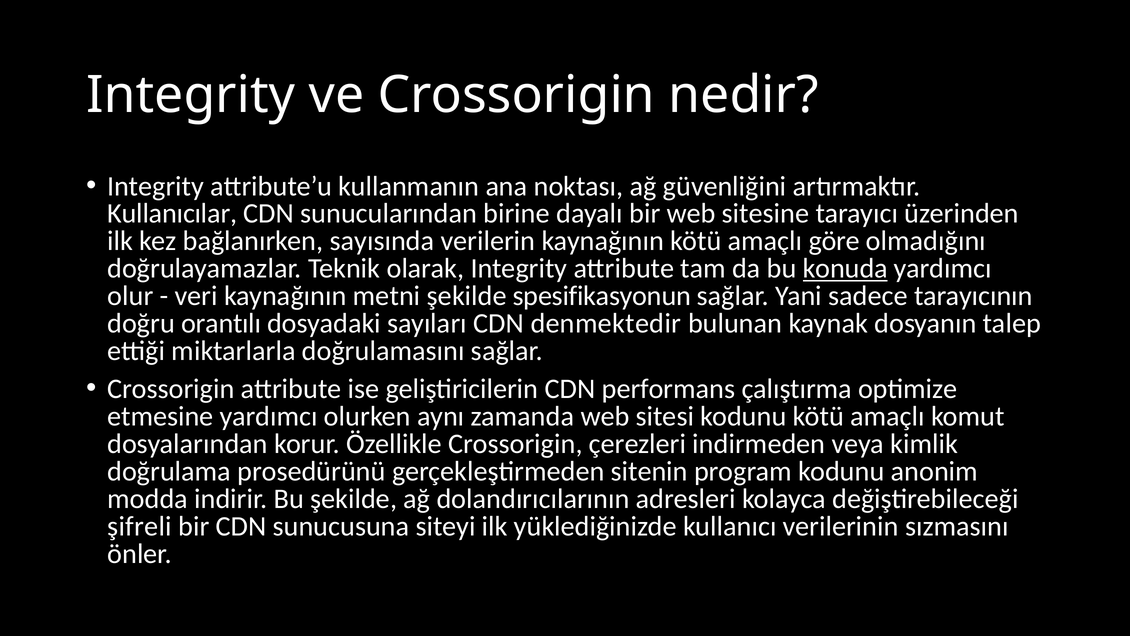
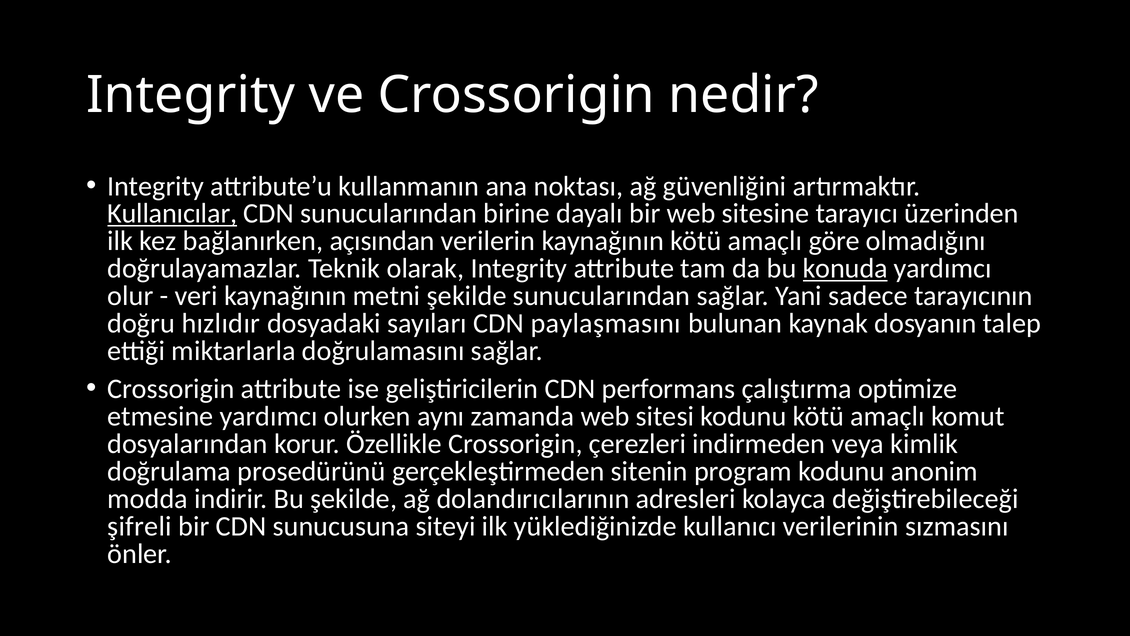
Kullanıcılar underline: none -> present (172, 214)
sayısında: sayısında -> açısından (382, 241)
şekilde spesifikasyonun: spesifikasyonun -> sunucularından (602, 296)
orantılı: orantılı -> hızlıdır (221, 323)
denmektedir: denmektedir -> paylaşmasını (606, 323)
